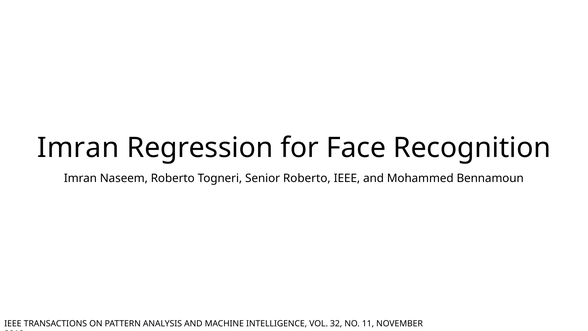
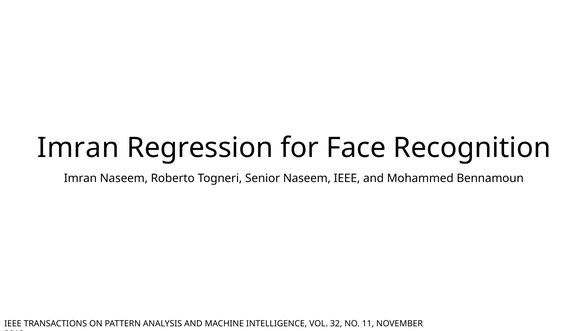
Senior Roberto: Roberto -> Naseem (307, 178)
